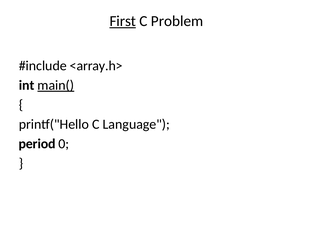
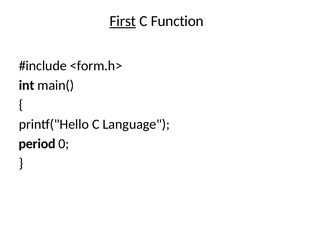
Problem: Problem -> Function (177, 21)
<array.h>: <array.h> -> <form.h> (96, 66)
main( underline: present -> none (56, 85)
